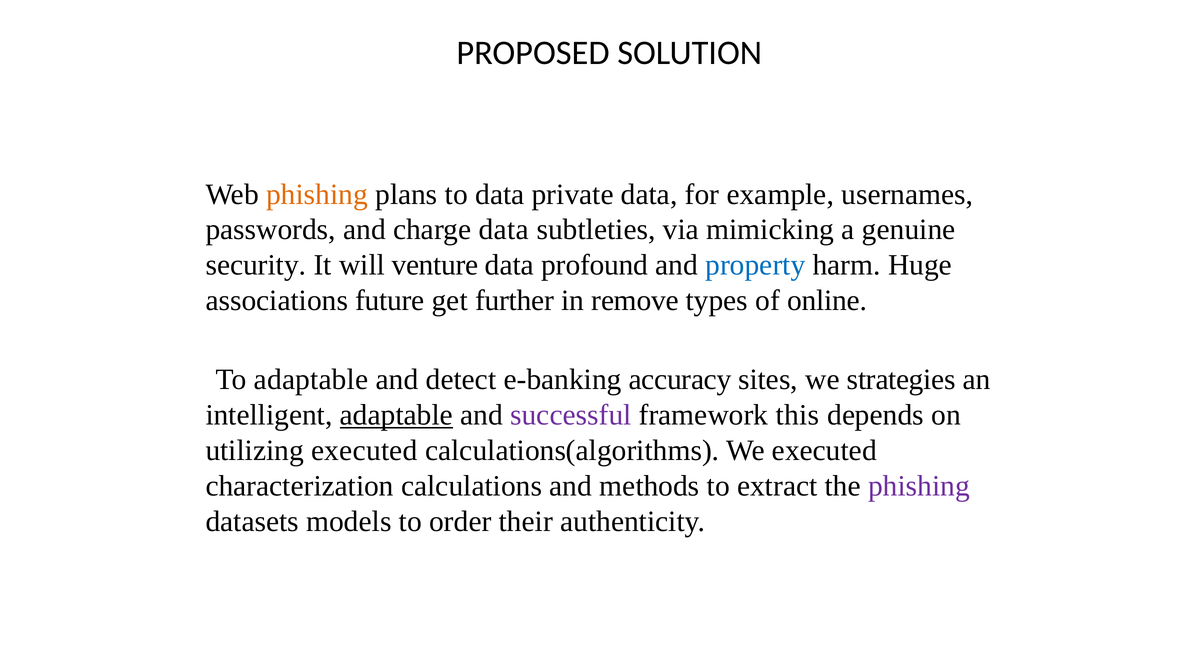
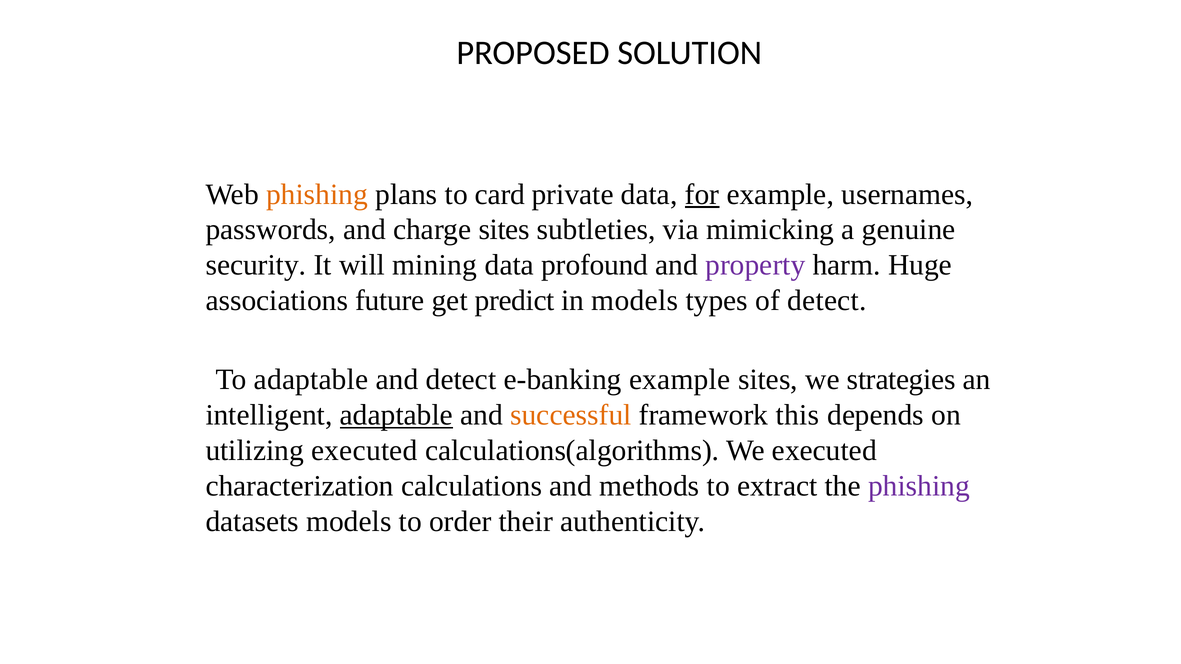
to data: data -> card (500, 194)
for underline: none -> present (702, 194)
charge data: data -> sites (504, 230)
venture: venture -> mining (435, 265)
property colour: blue -> purple (755, 265)
further: further -> predict (515, 301)
in remove: remove -> models (635, 301)
of online: online -> detect (827, 301)
e-banking accuracy: accuracy -> example (680, 380)
successful colour: purple -> orange (571, 415)
